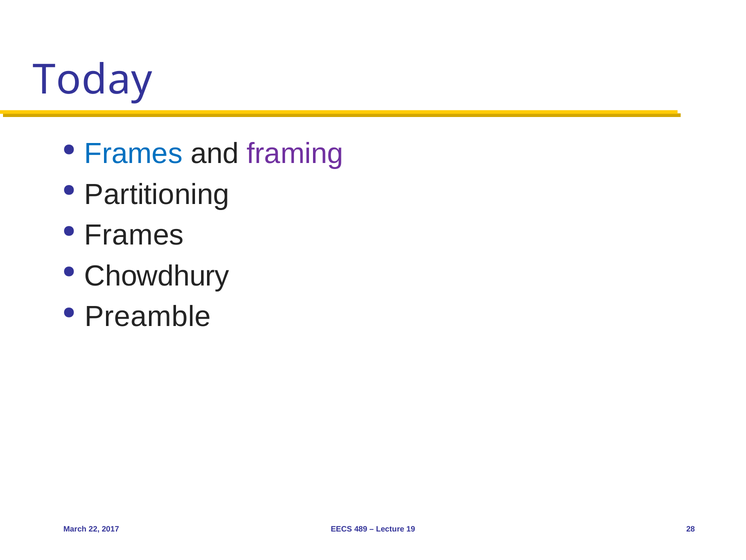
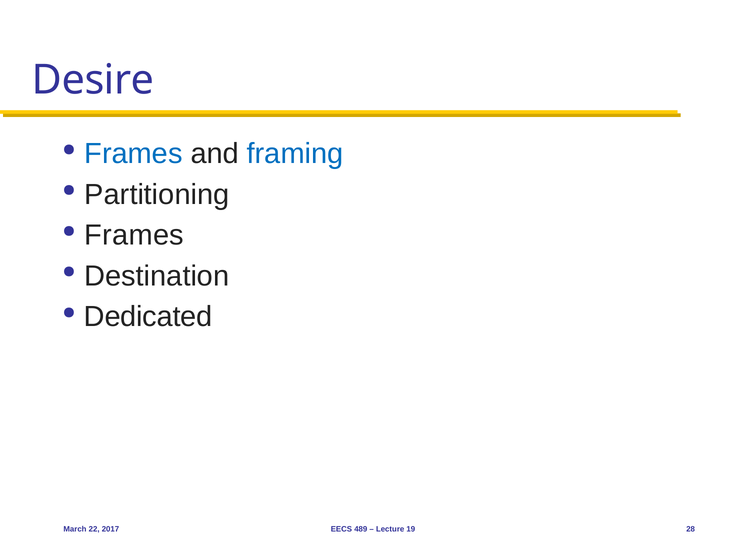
Today: Today -> Desire (93, 80)
framing colour: purple -> blue (295, 154)
Chowdhury: Chowdhury -> Destination (157, 276)
Preamble: Preamble -> Dedicated (148, 316)
